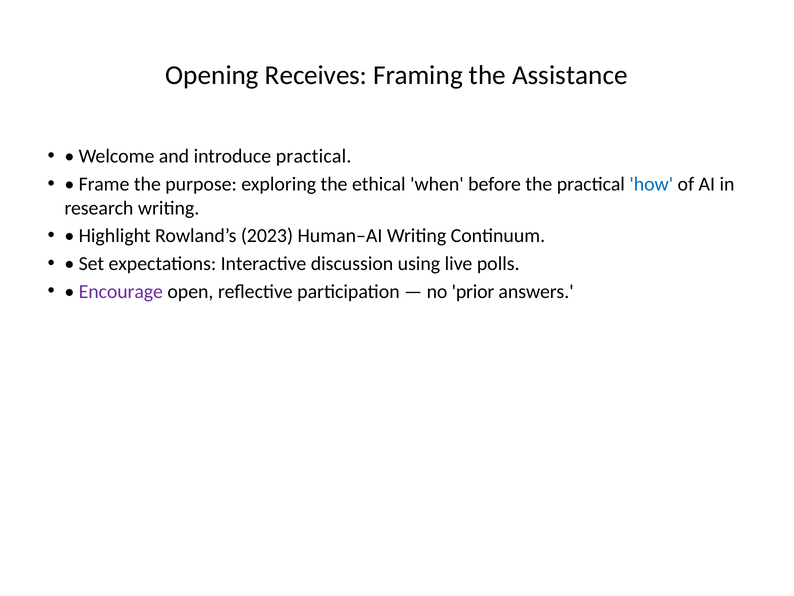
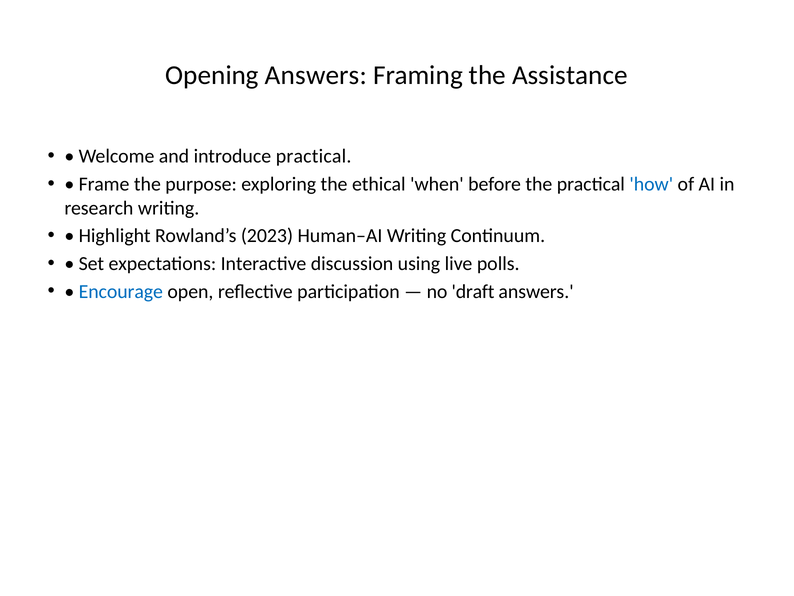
Opening Receives: Receives -> Answers (316, 75)
Encourage colour: purple -> blue (121, 291)
prior: prior -> draft (473, 291)
